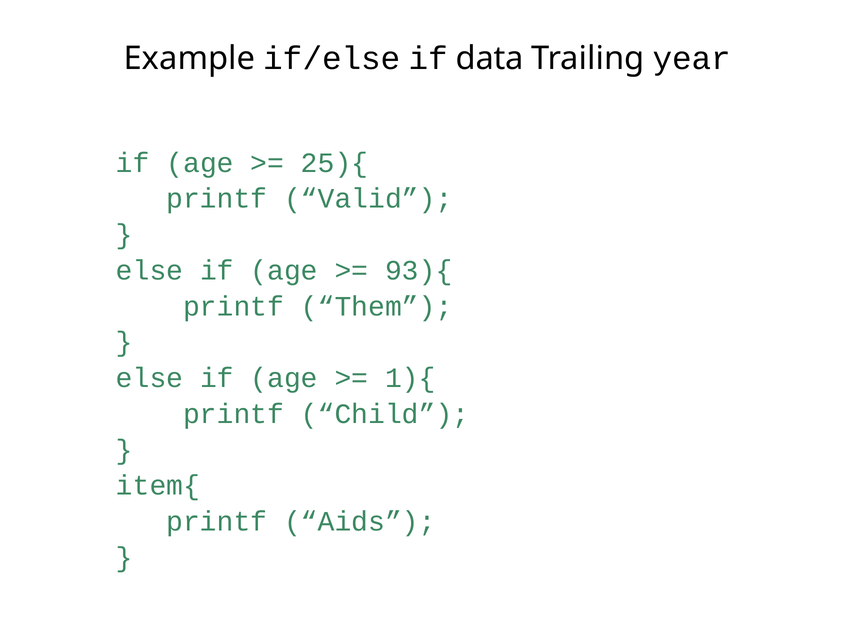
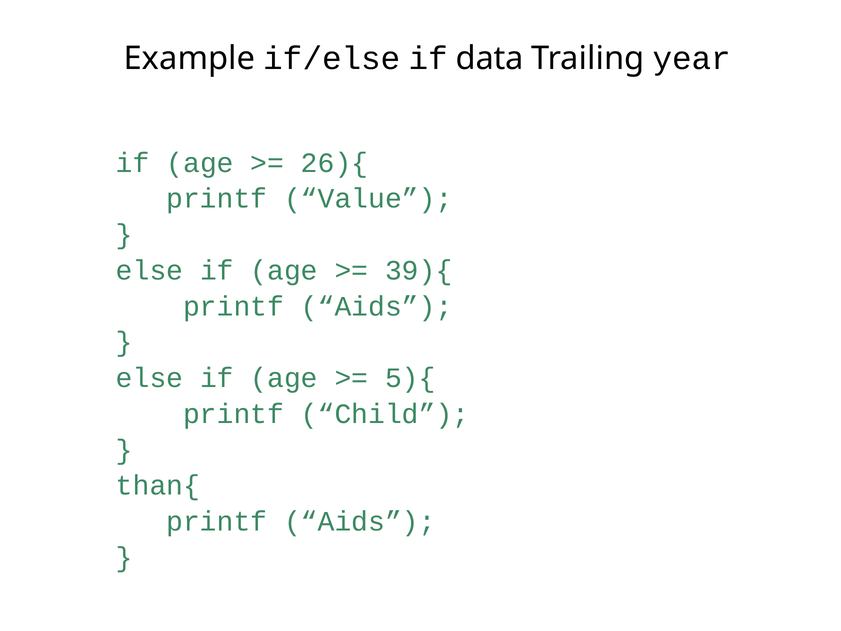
25){: 25){ -> 26){ (335, 163)
Valid: Valid -> Value (368, 199)
93){: 93){ -> 39){ (419, 270)
Them: Them -> Aids (377, 306)
1){: 1){ -> 5){ (410, 378)
item{: item{ -> than{ (158, 485)
